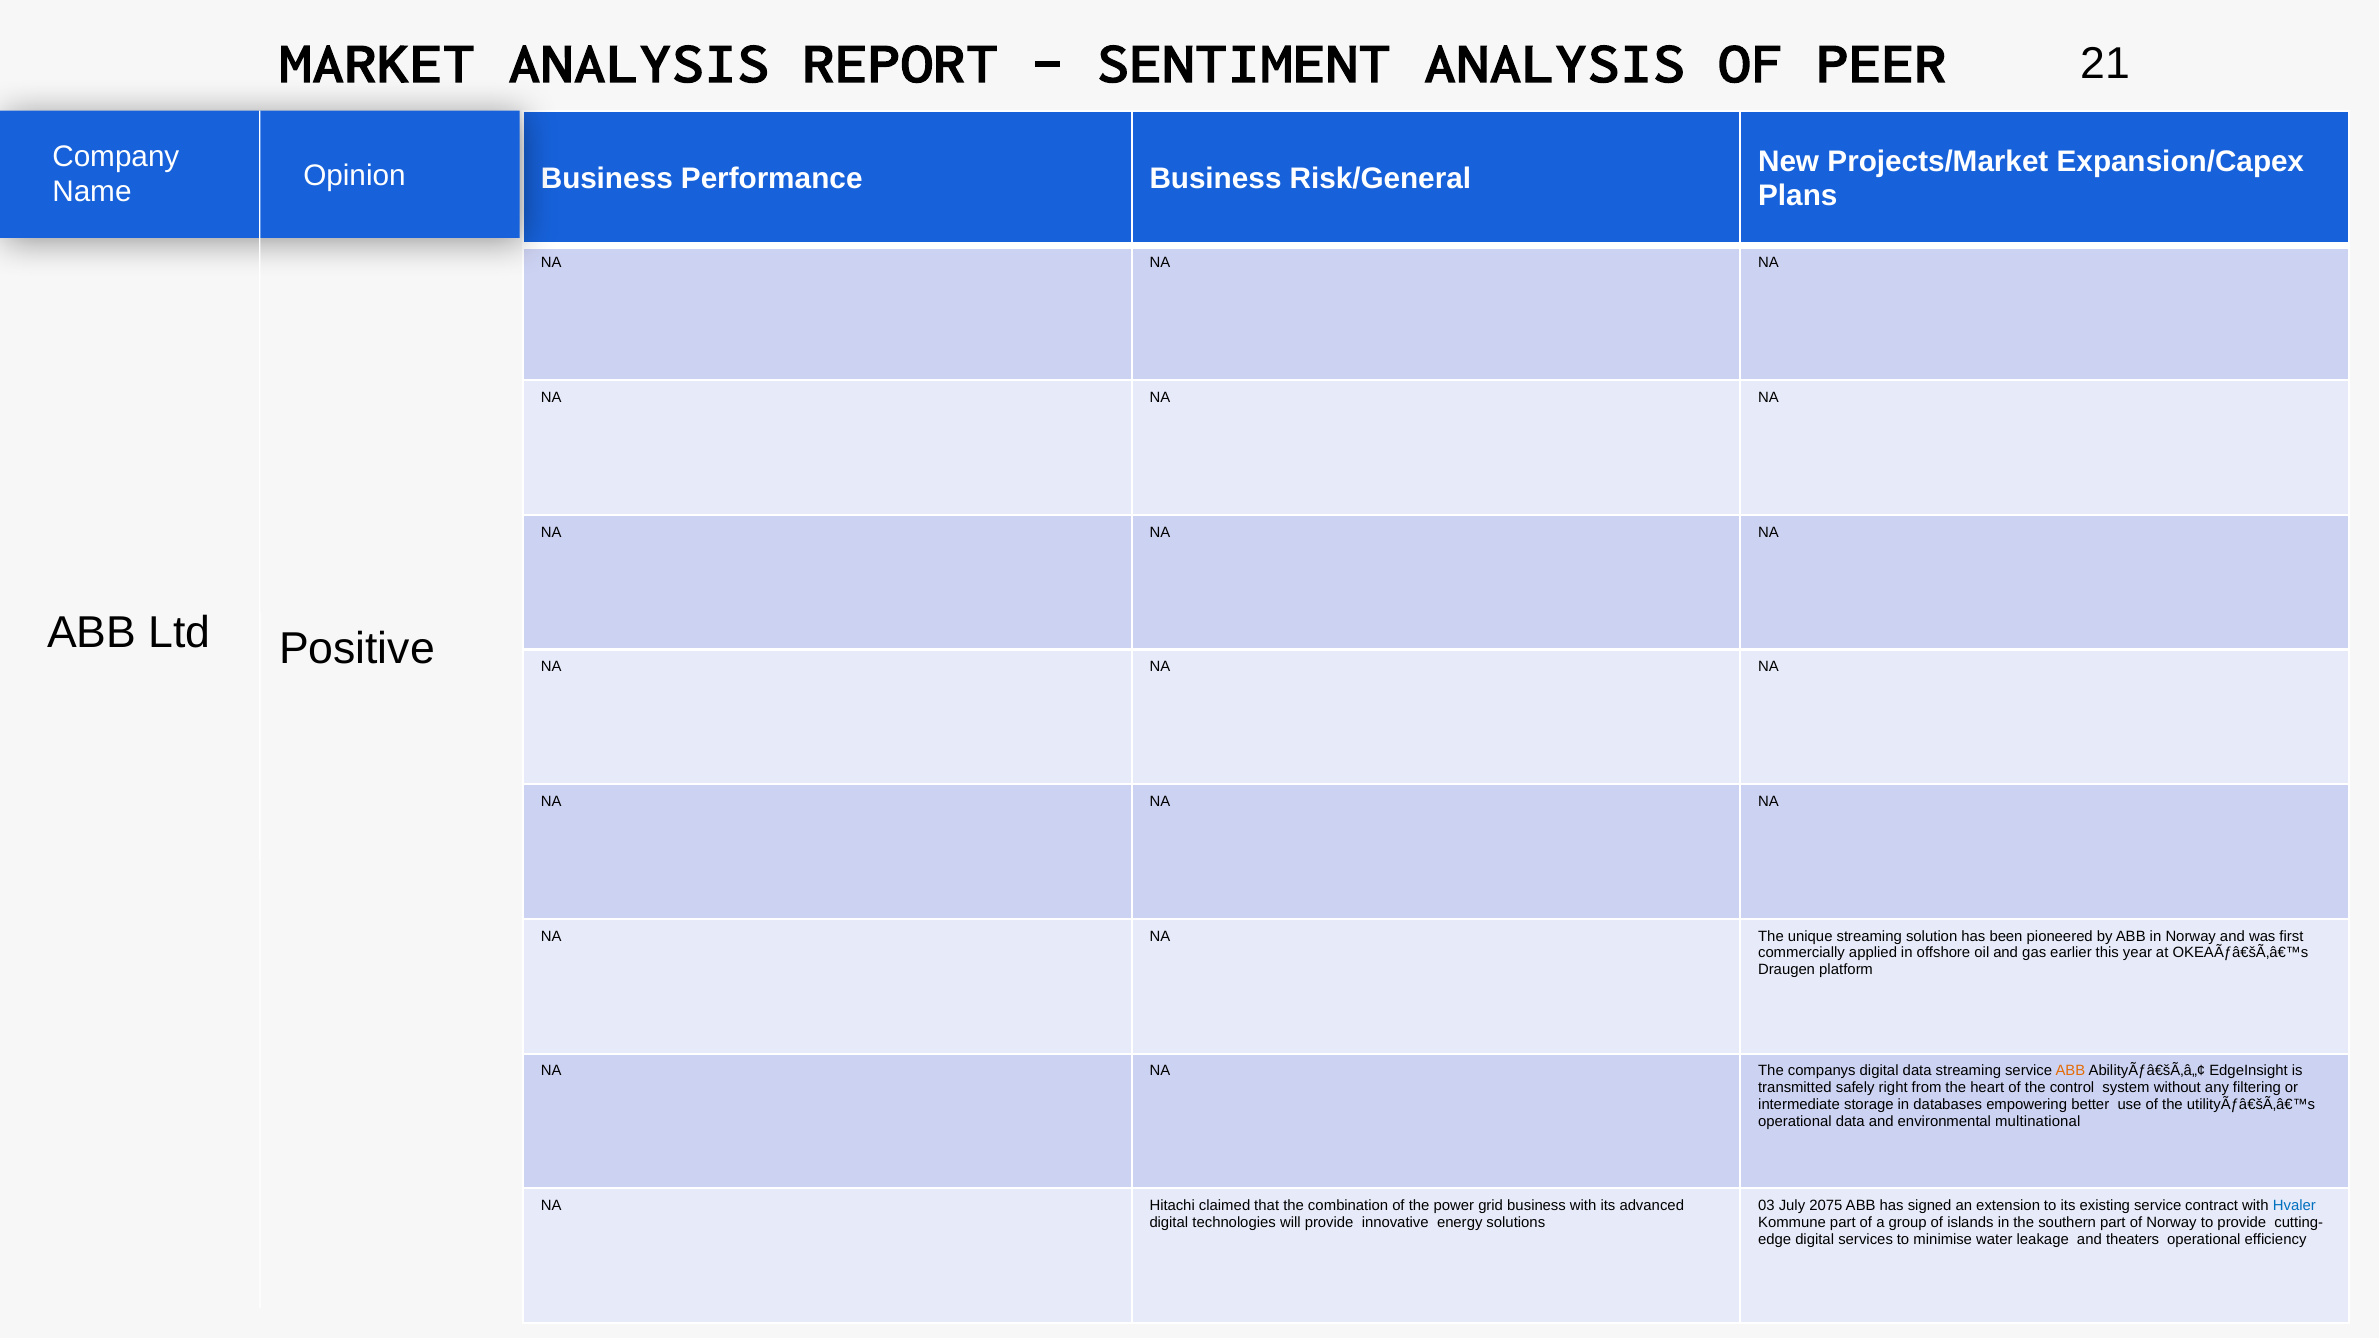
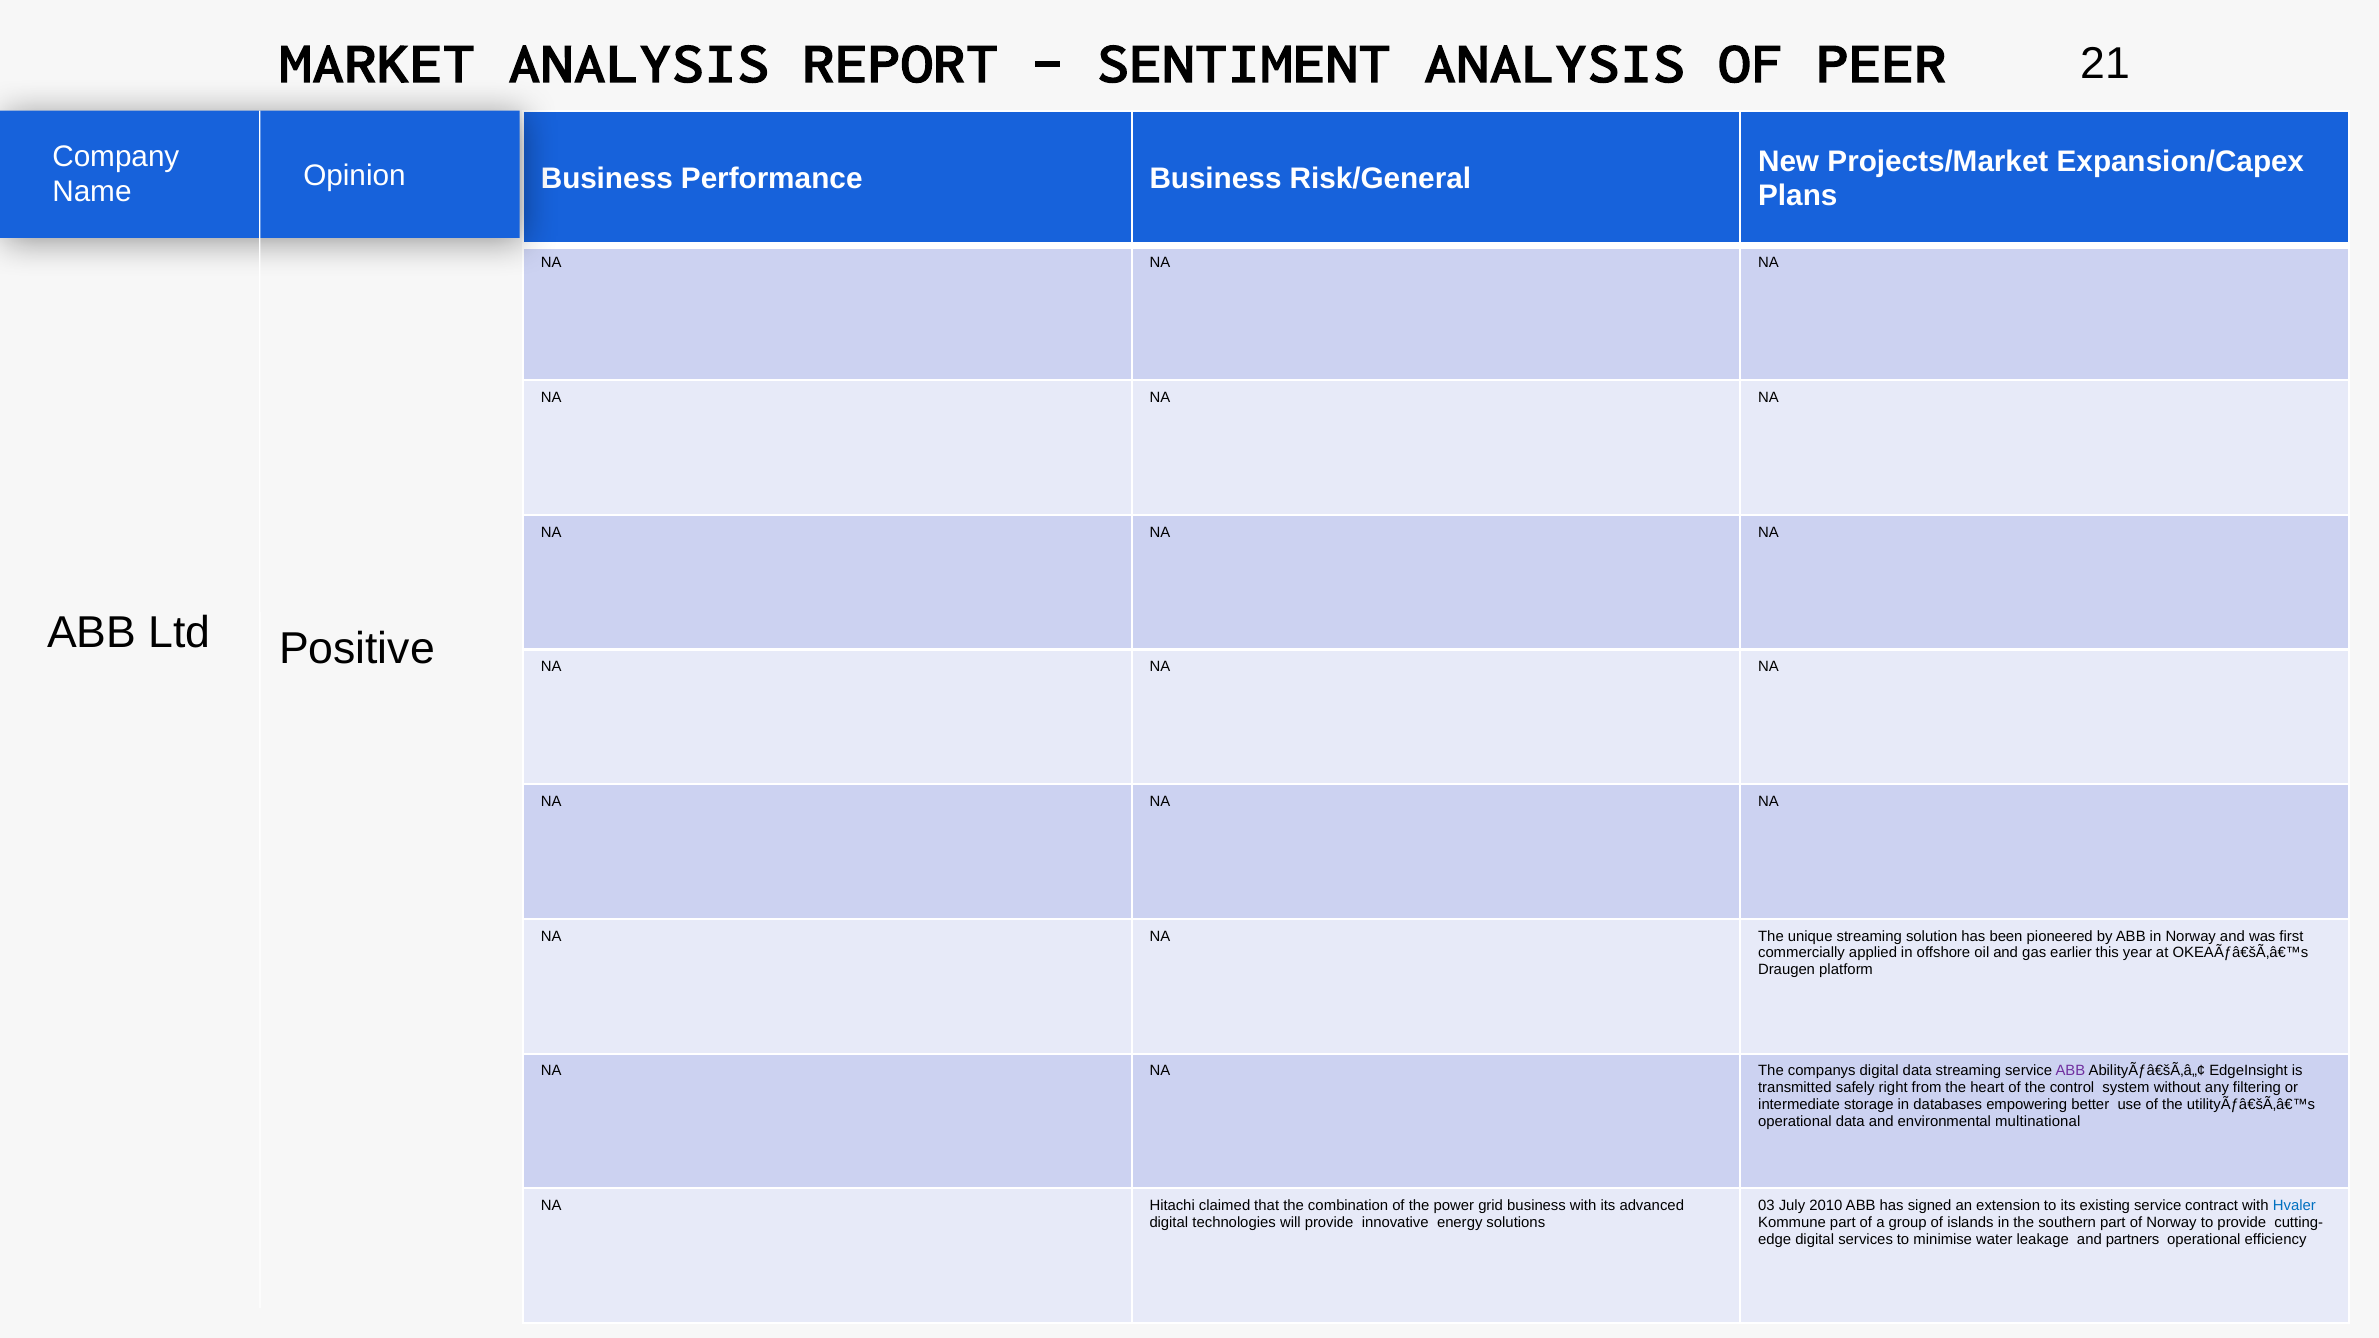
ABB colour: orange -> purple (2070, 1071)
2075: 2075 -> 2010 (1826, 1206)
theaters: theaters -> partners (2133, 1239)
